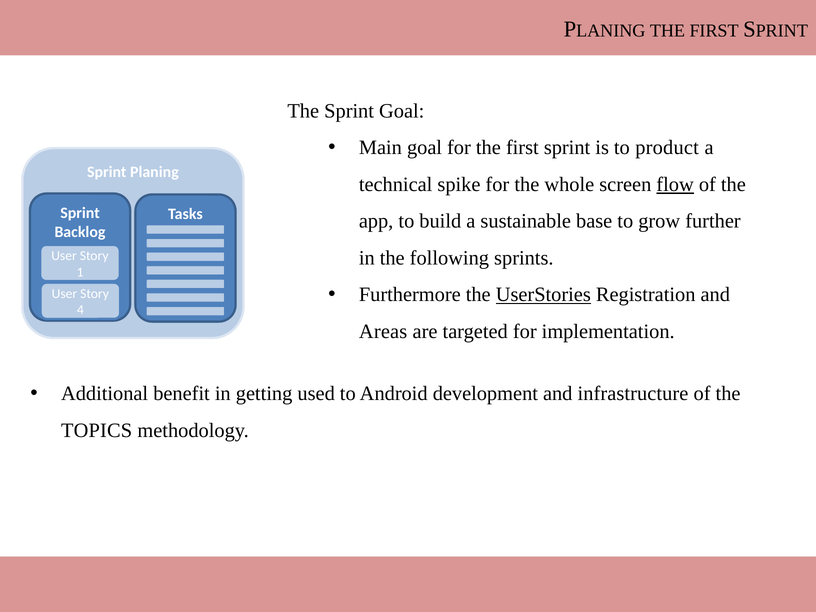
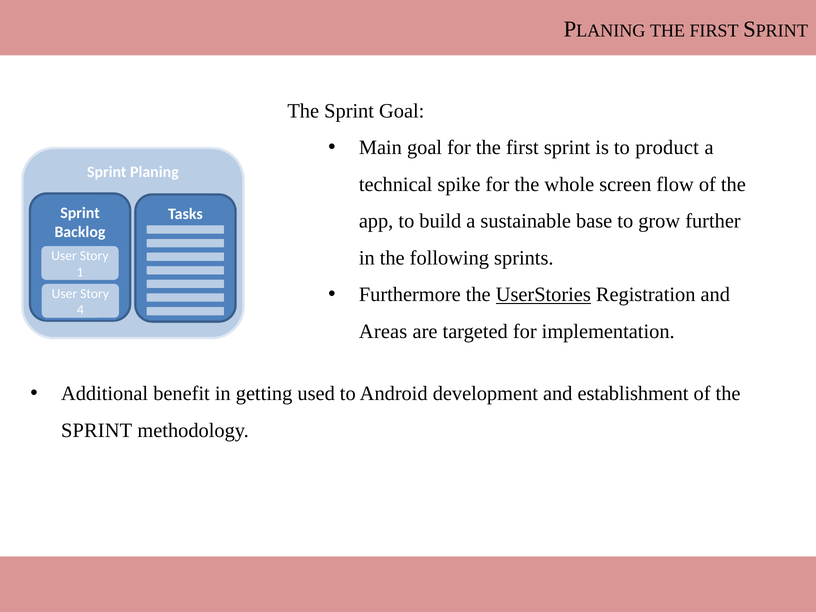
flow underline: present -> none (675, 184)
infrastructure: infrastructure -> establishment (633, 394)
TOPICS: TOPICS -> SPRINT (97, 430)
